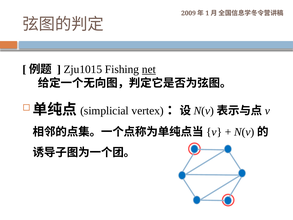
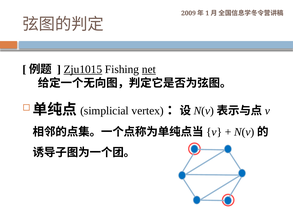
Zju1015 underline: none -> present (83, 69)
